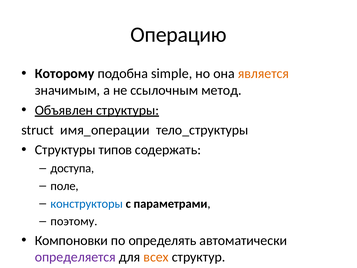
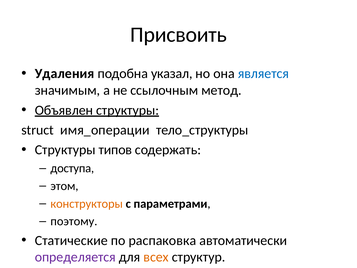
Операцию: Операцию -> Присвоить (179, 35)
Которому: Которому -> Удаления (65, 74)
simple: simple -> указал (172, 74)
является colour: orange -> blue (263, 74)
поле: поле -> этом (64, 186)
конструкторы colour: blue -> orange (87, 204)
Компоновки: Компоновки -> Статические (71, 240)
определять: определять -> распаковка (162, 240)
